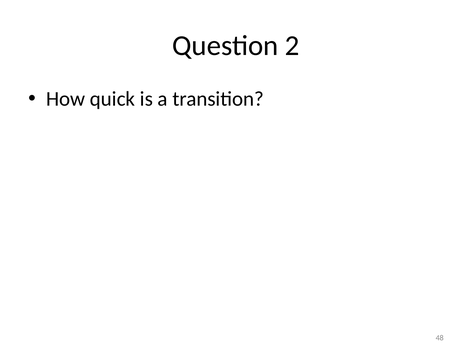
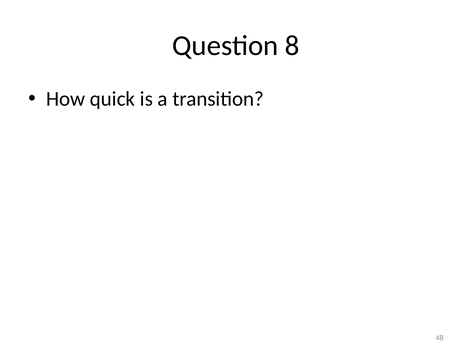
2: 2 -> 8 (292, 46)
